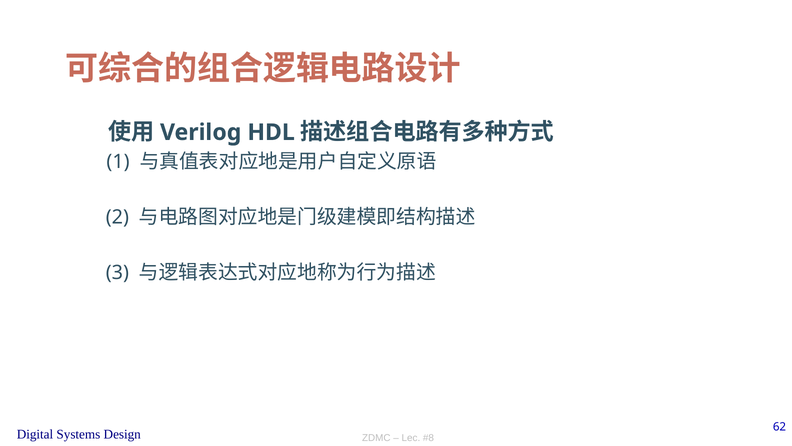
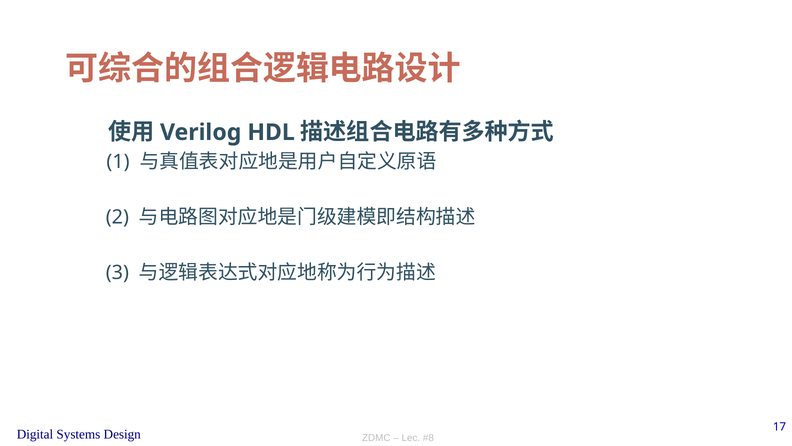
62: 62 -> 17 (779, 427)
